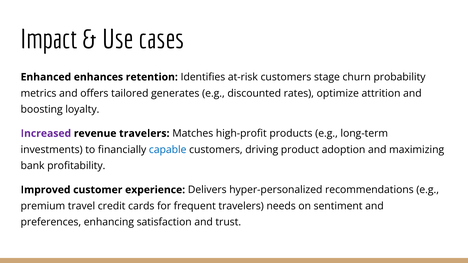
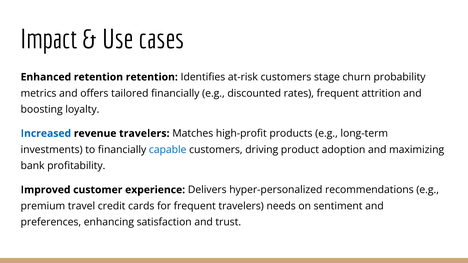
Enhanced enhances: enhances -> retention (98, 77)
tailored generates: generates -> financially (175, 93)
rates optimize: optimize -> frequent (338, 93)
Increased colour: purple -> blue (46, 134)
